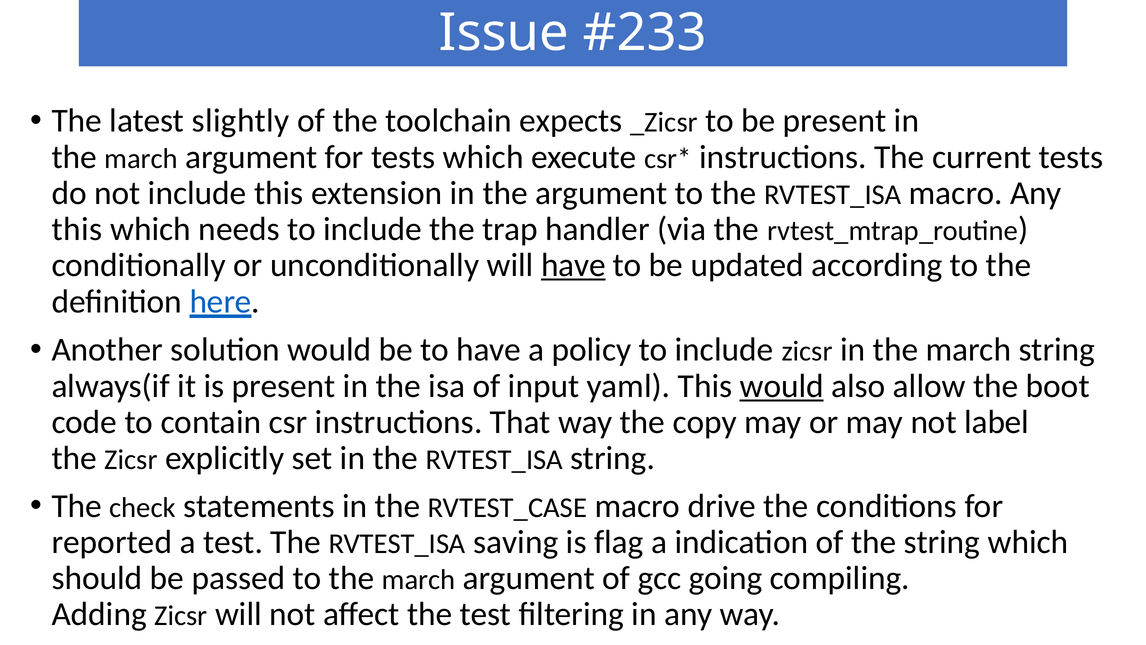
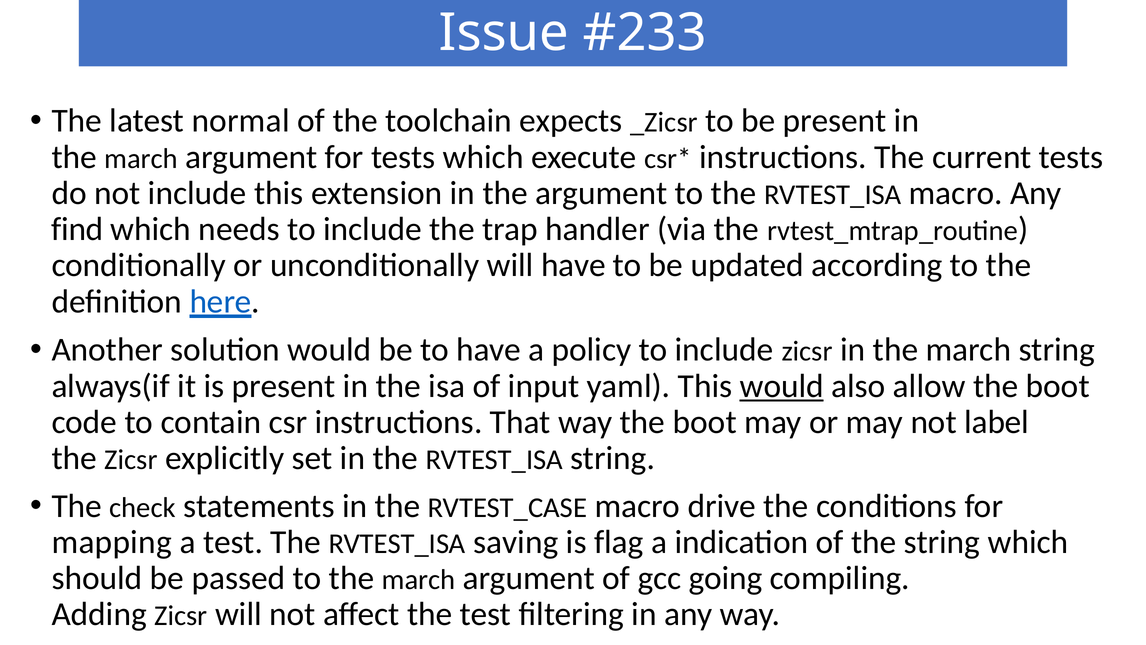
slightly: slightly -> normal (241, 121)
this: this -> find (77, 229)
have underline: present -> none (573, 265)
way the copy: copy -> boot (705, 422)
reported: reported -> mapping (112, 542)
